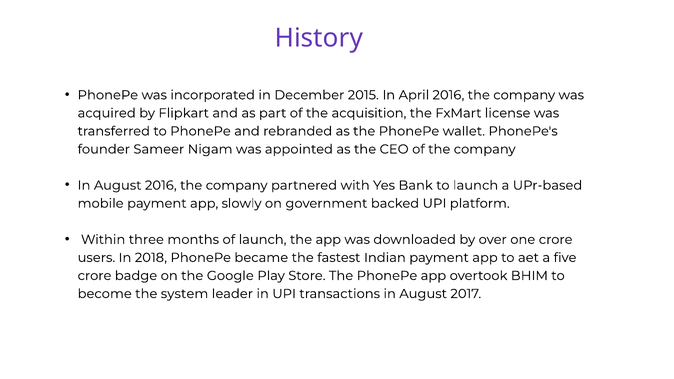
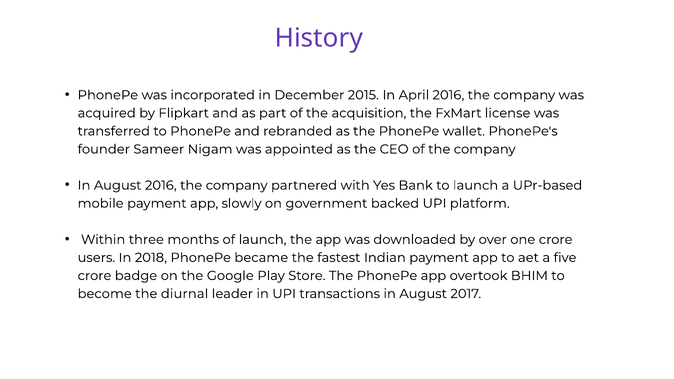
system: system -> diurnal (185, 294)
